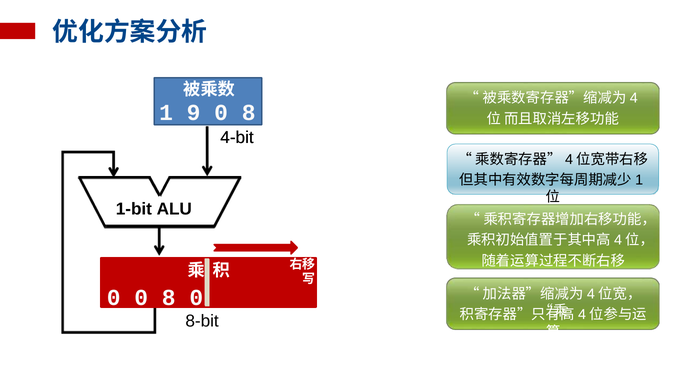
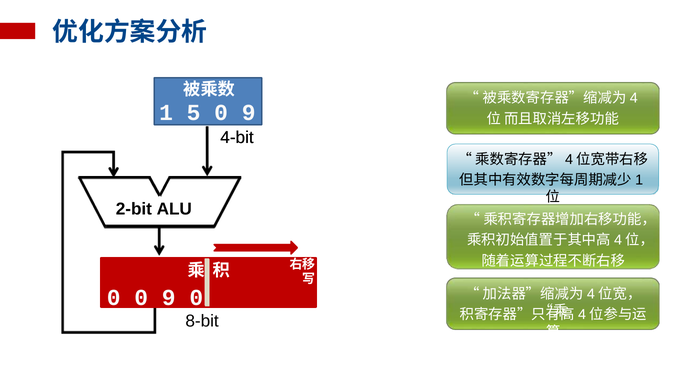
9: 9 -> 5 (194, 113)
8: 8 -> 9 (249, 113)
1-bit: 1-bit -> 2-bit (134, 209)
0 0 8: 8 -> 9 (169, 298)
